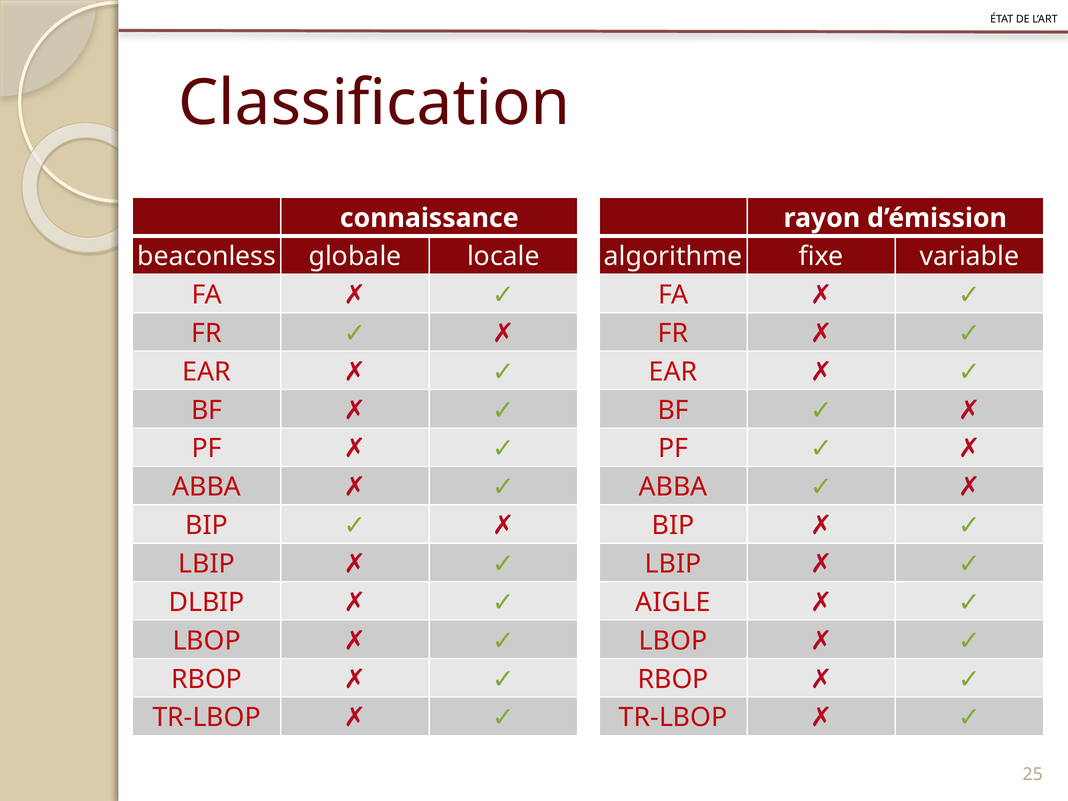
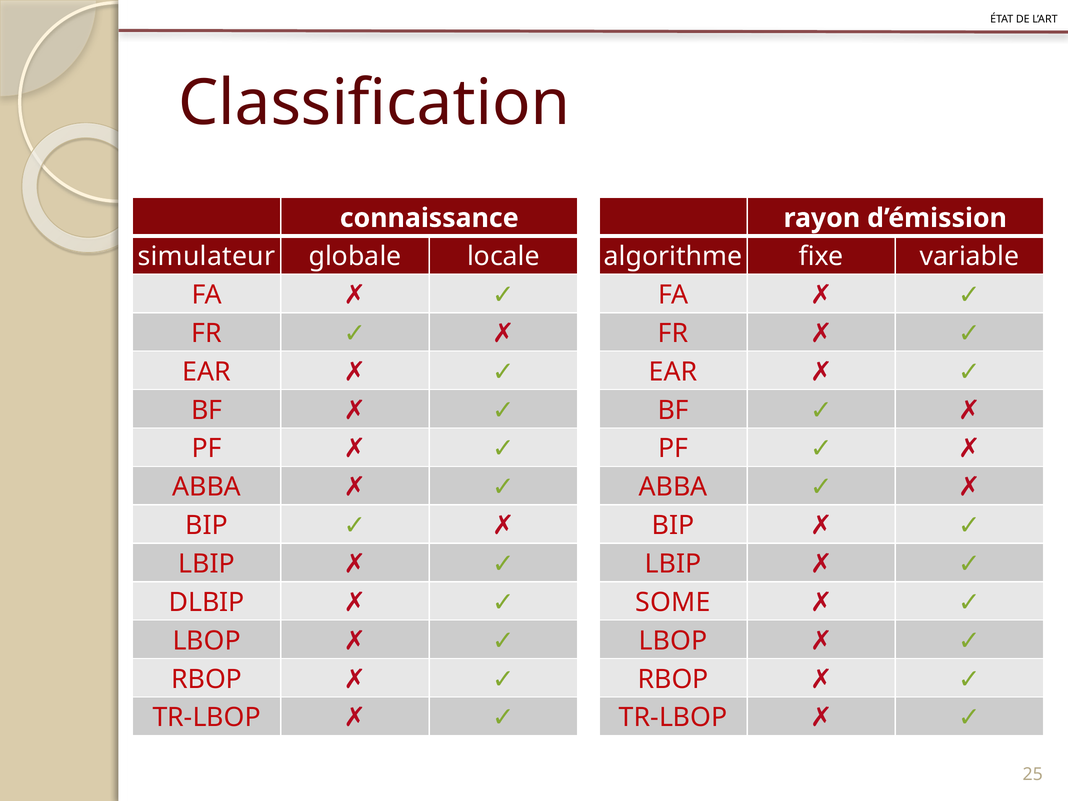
beaconless: beaconless -> simulateur (206, 257)
AIGLE: AIGLE -> SOME (673, 602)
